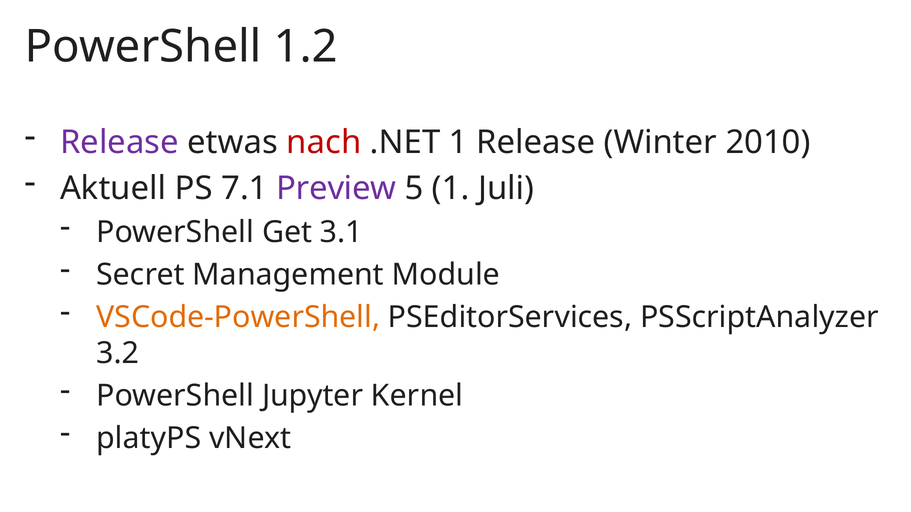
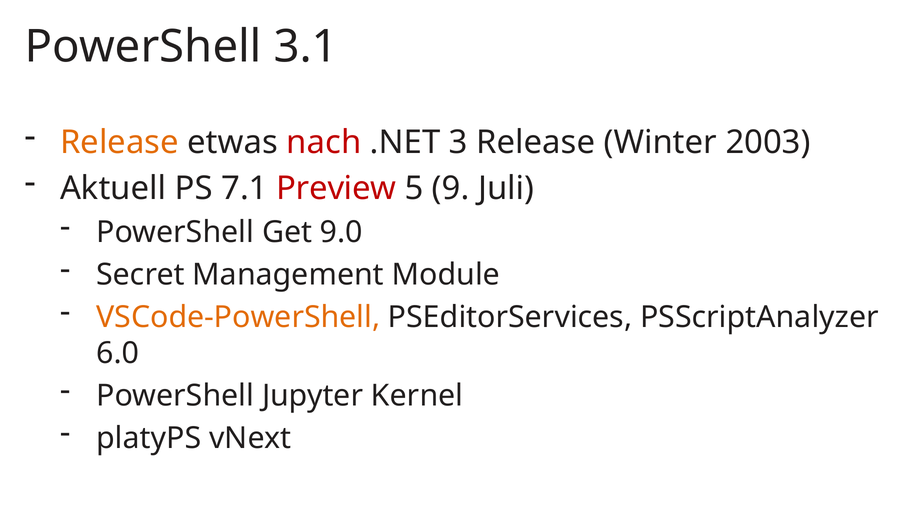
1.2: 1.2 -> 3.1 (306, 47)
Release colour: purple -> orange (119, 142)
.NET 1: 1 -> 3 (458, 142)
2010: 2010 -> 2003 (768, 142)
Preview colour: purple -> red (336, 188)
5 1: 1 -> 9 (451, 188)
3.1: 3.1 -> 9.0 (341, 232)
3.2: 3.2 -> 6.0 (118, 354)
